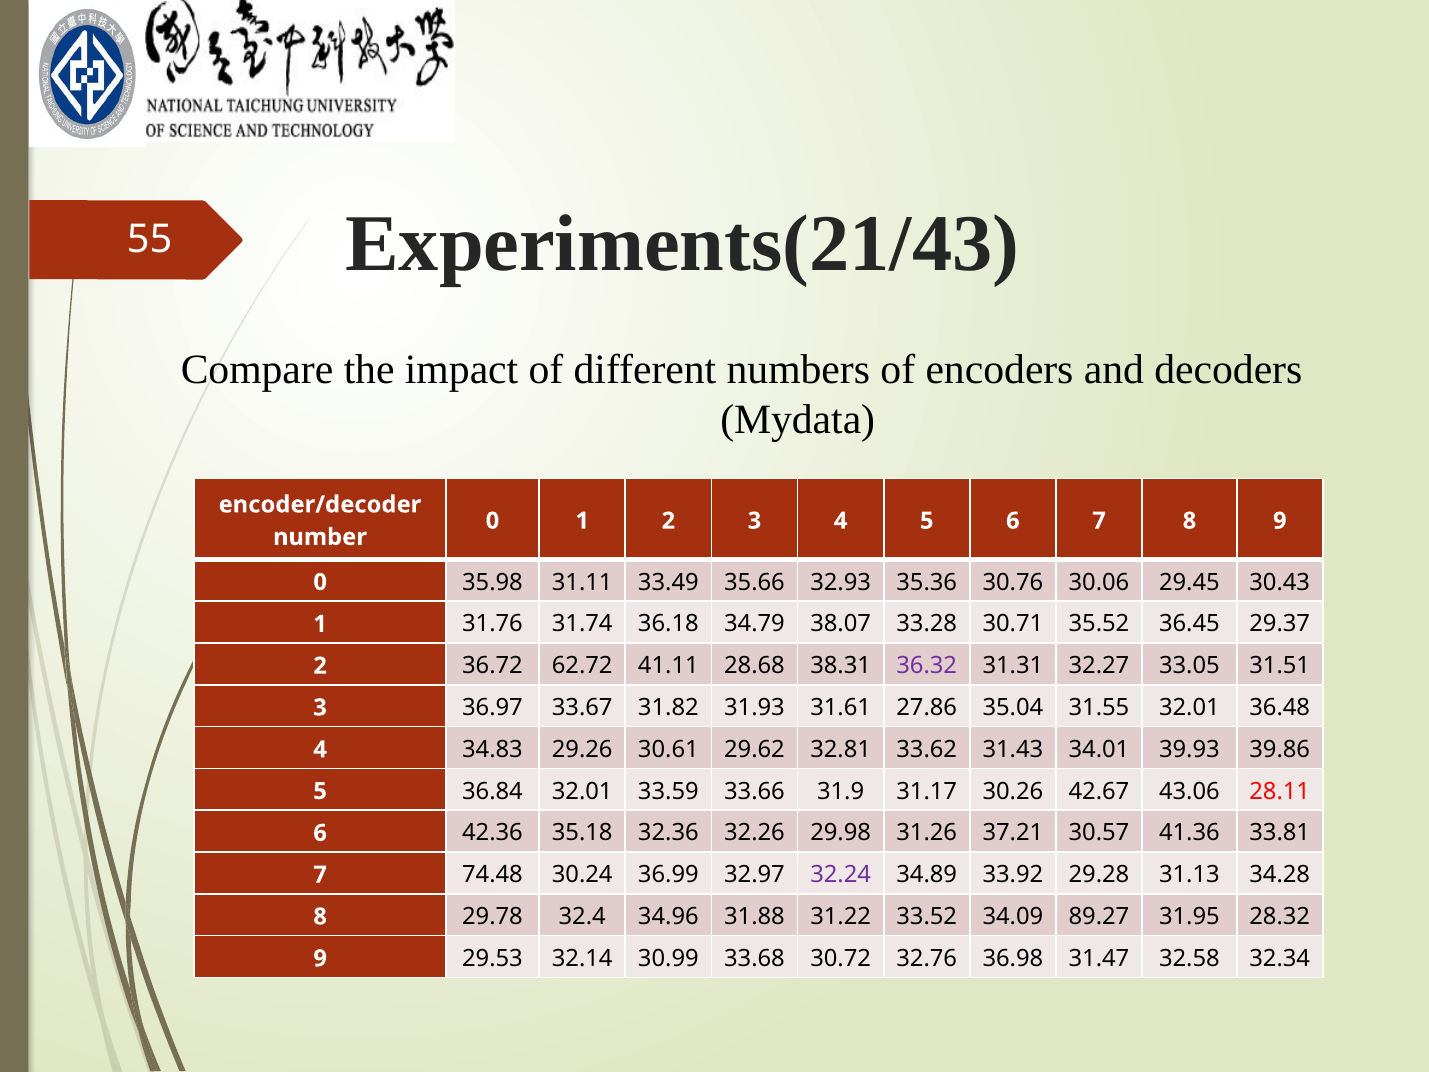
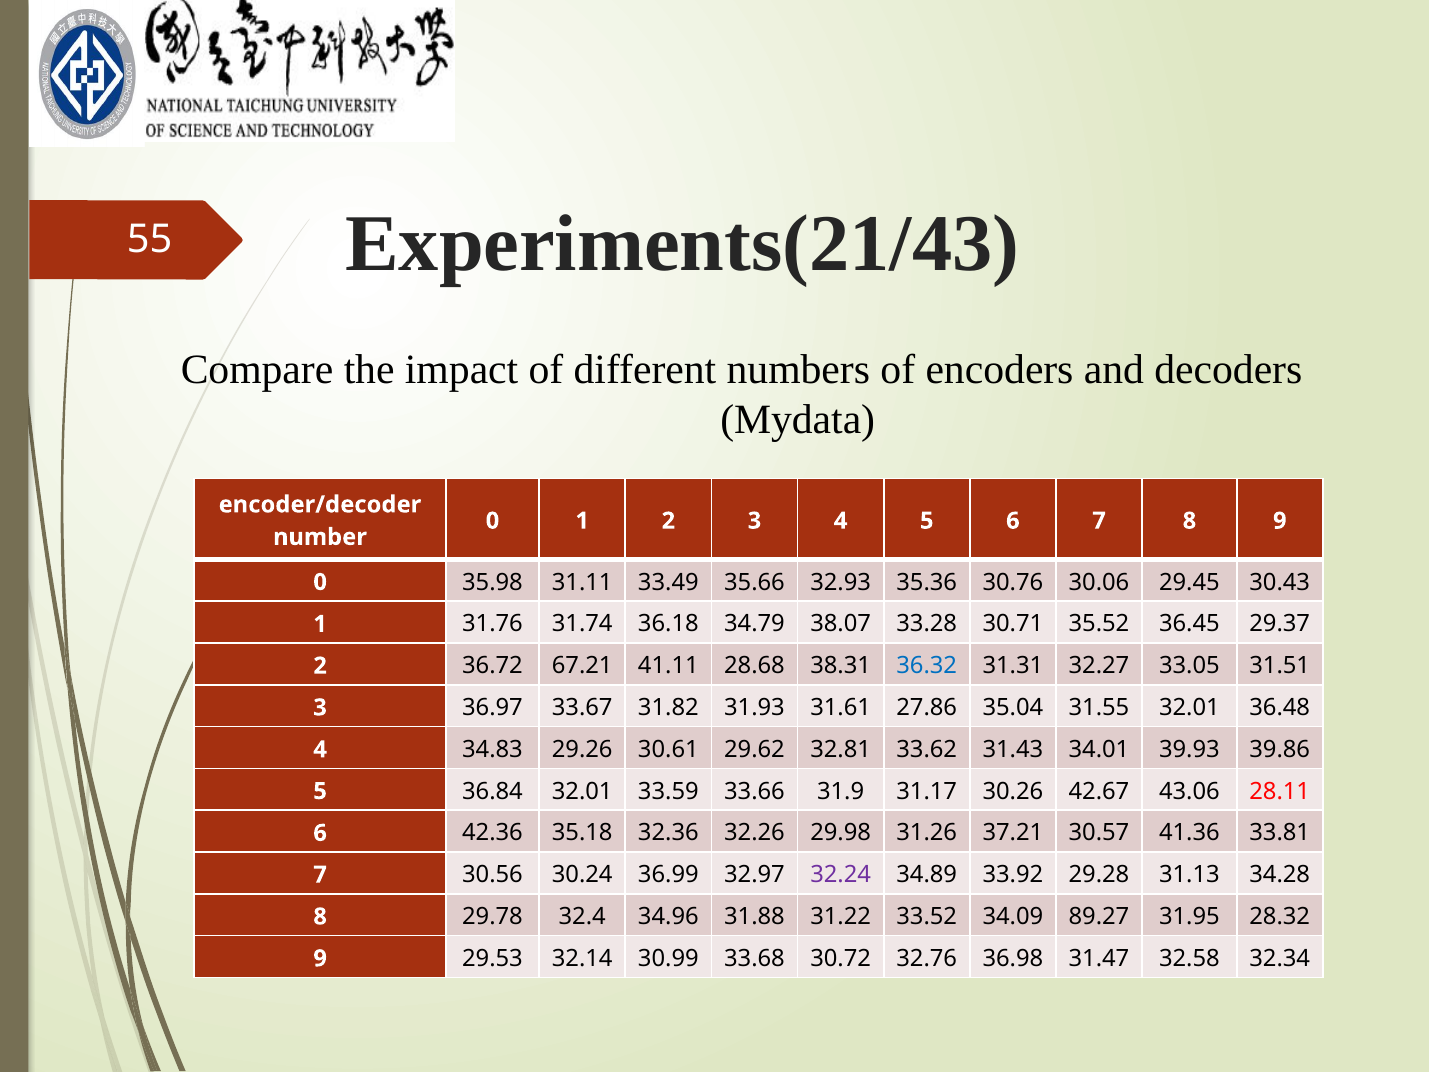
62.72: 62.72 -> 67.21 (582, 666)
36.32 colour: purple -> blue (927, 666)
74.48: 74.48 -> 30.56 (492, 875)
